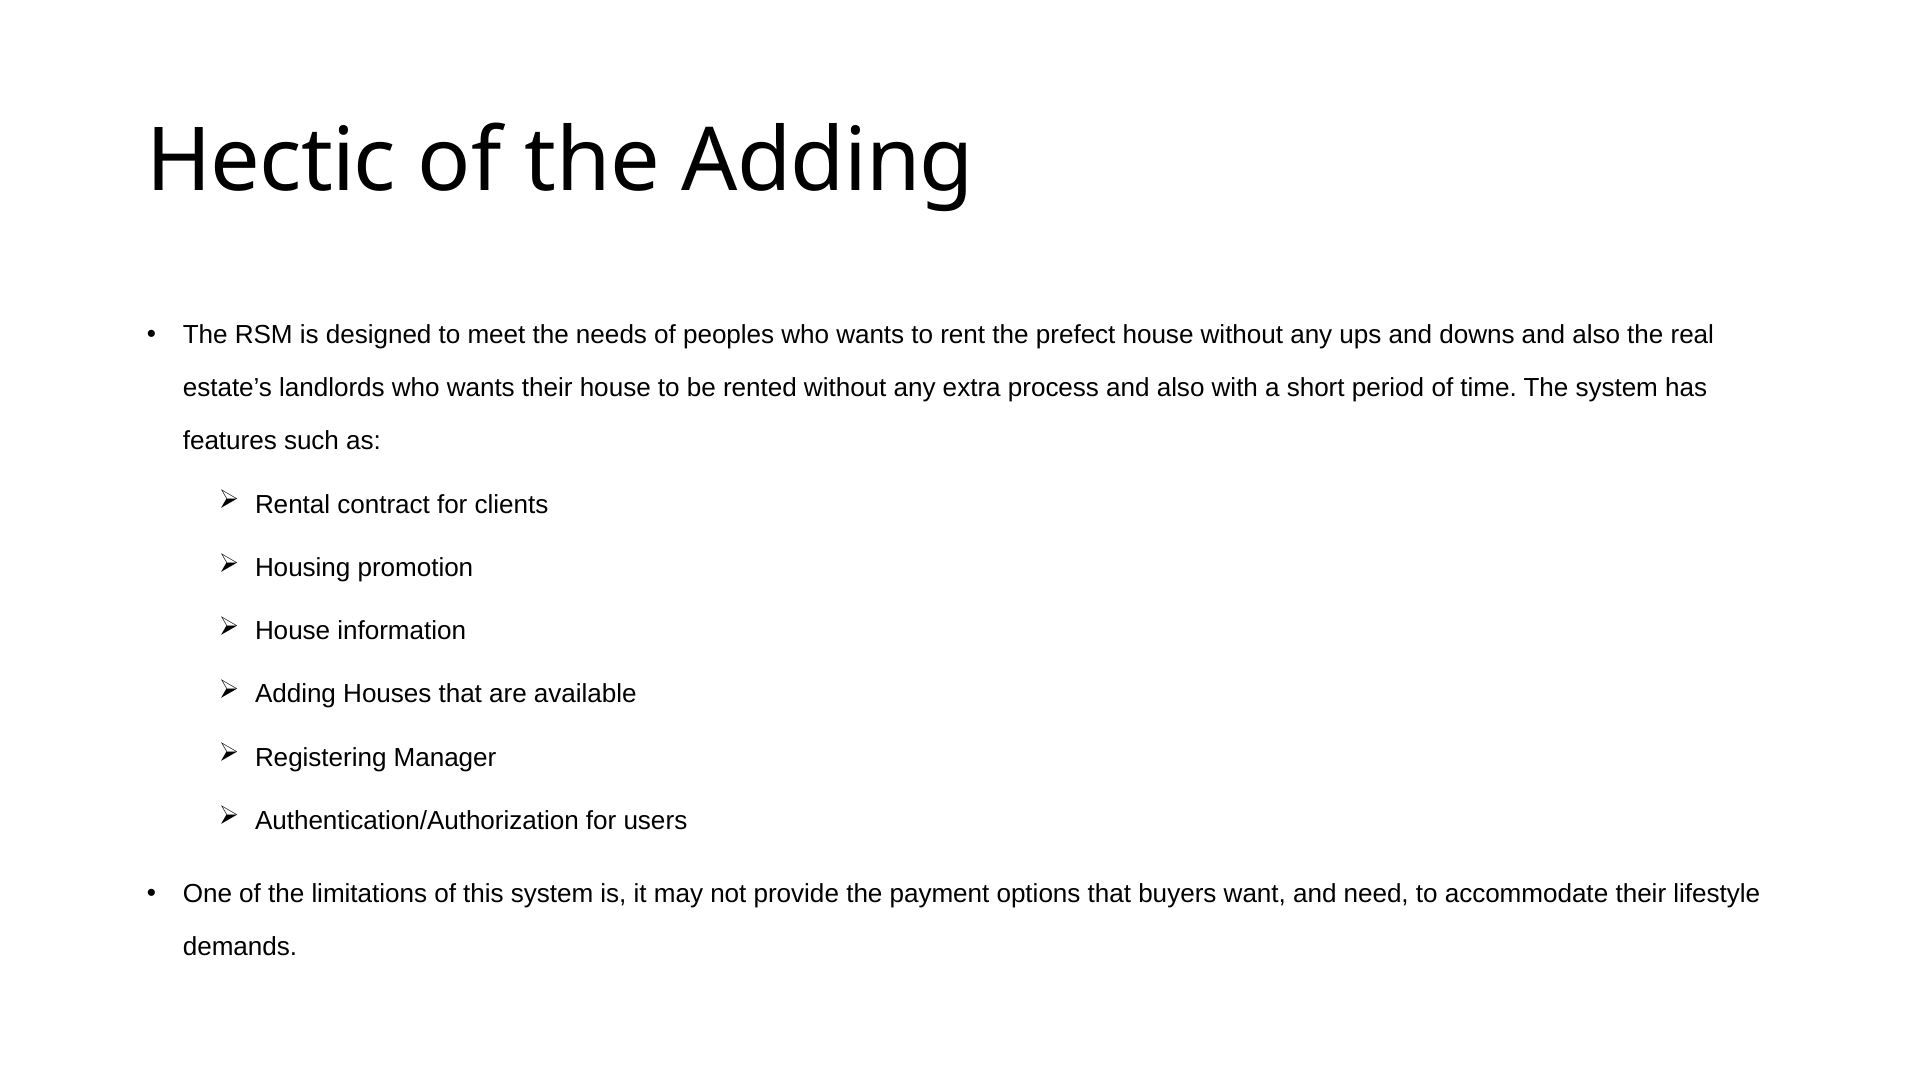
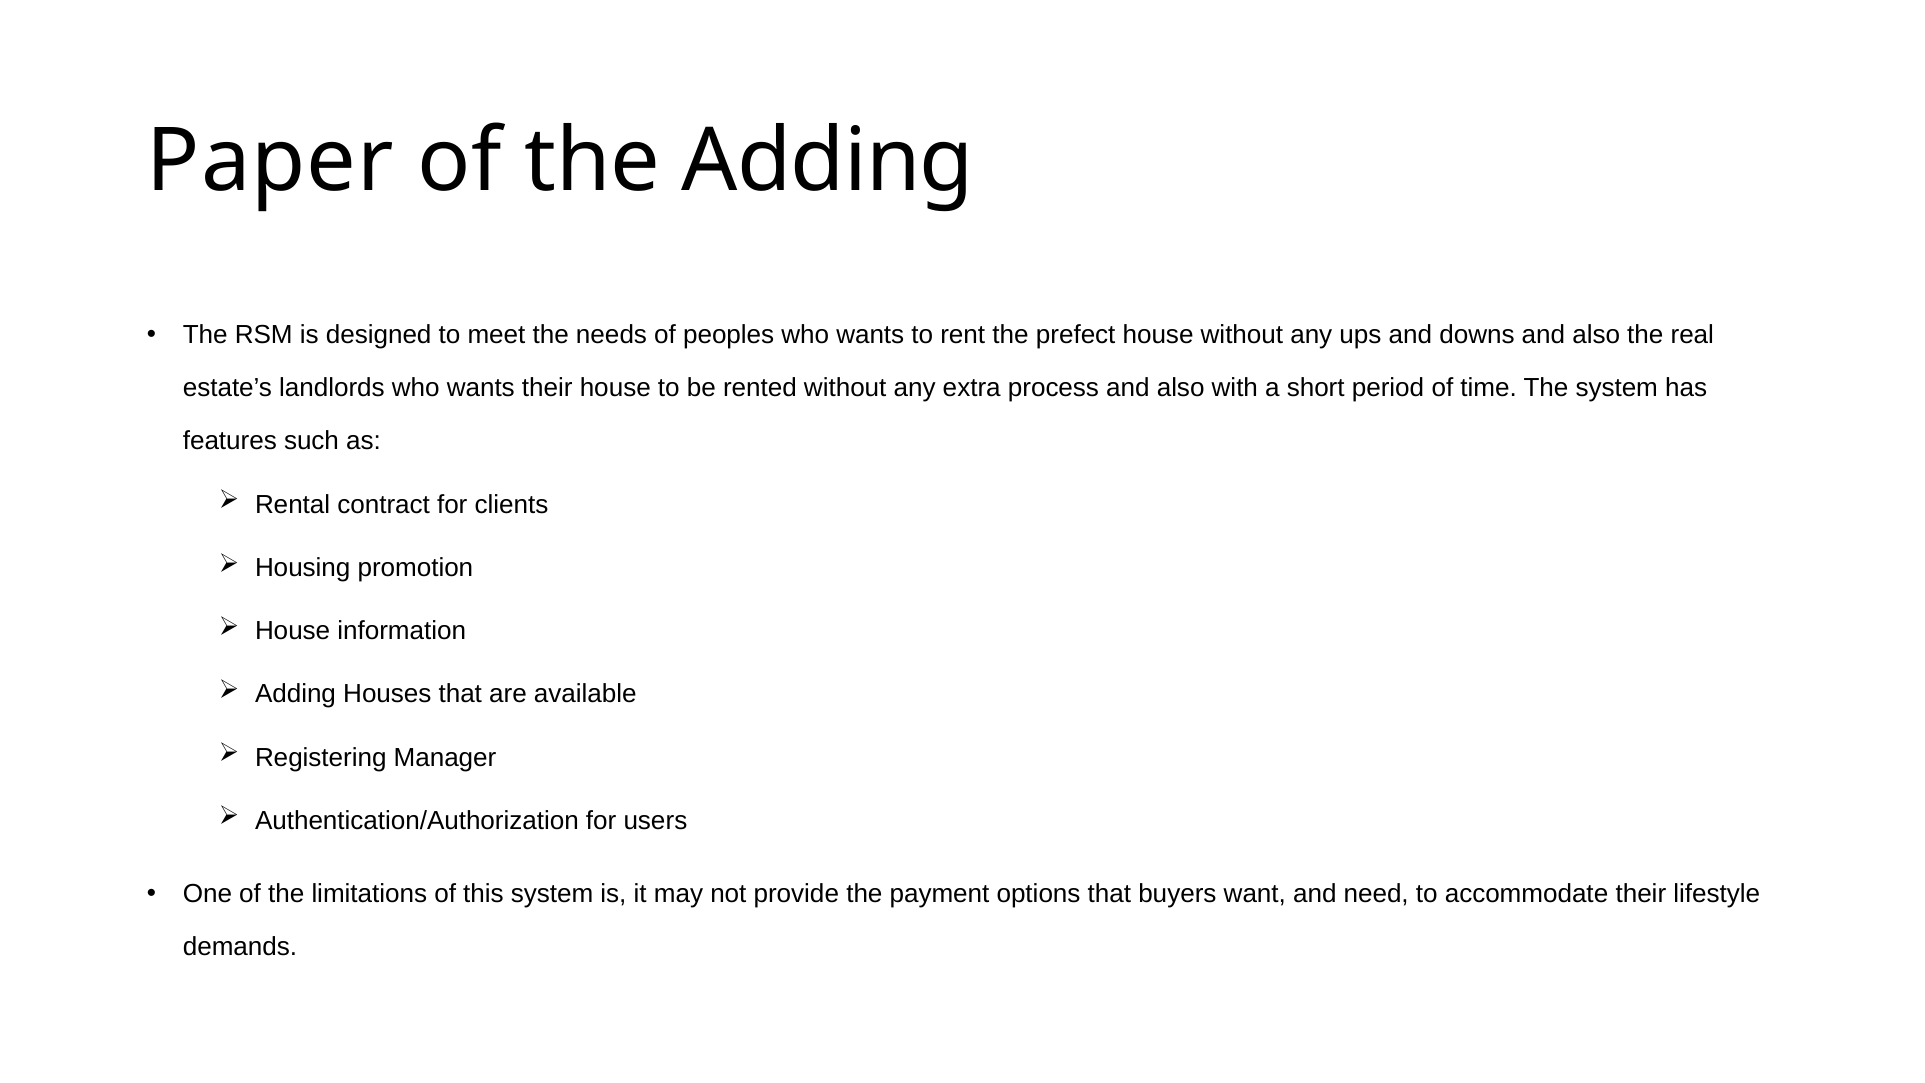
Hectic: Hectic -> Paper (270, 162)
